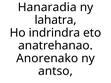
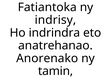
Hanaradia: Hanaradia -> Fatiantoka (47, 7)
lahatra: lahatra -> indrisy (55, 20)
antso: antso -> tamin (56, 71)
